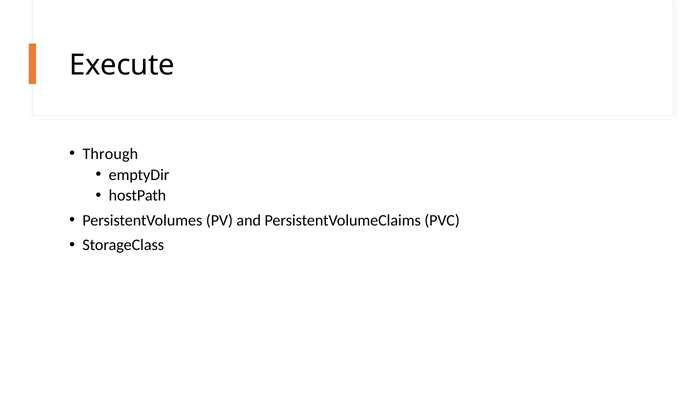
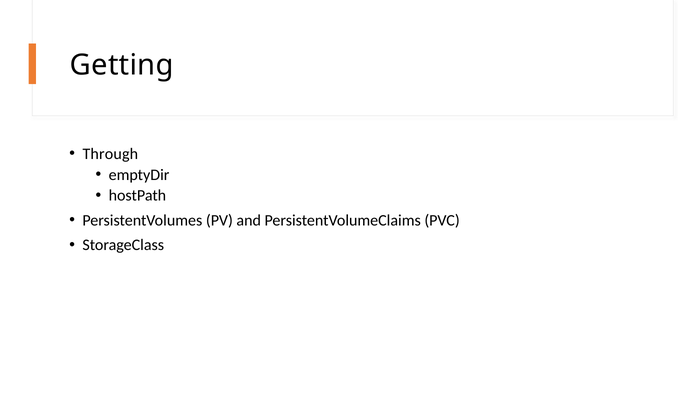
Execute: Execute -> Getting (122, 65)
